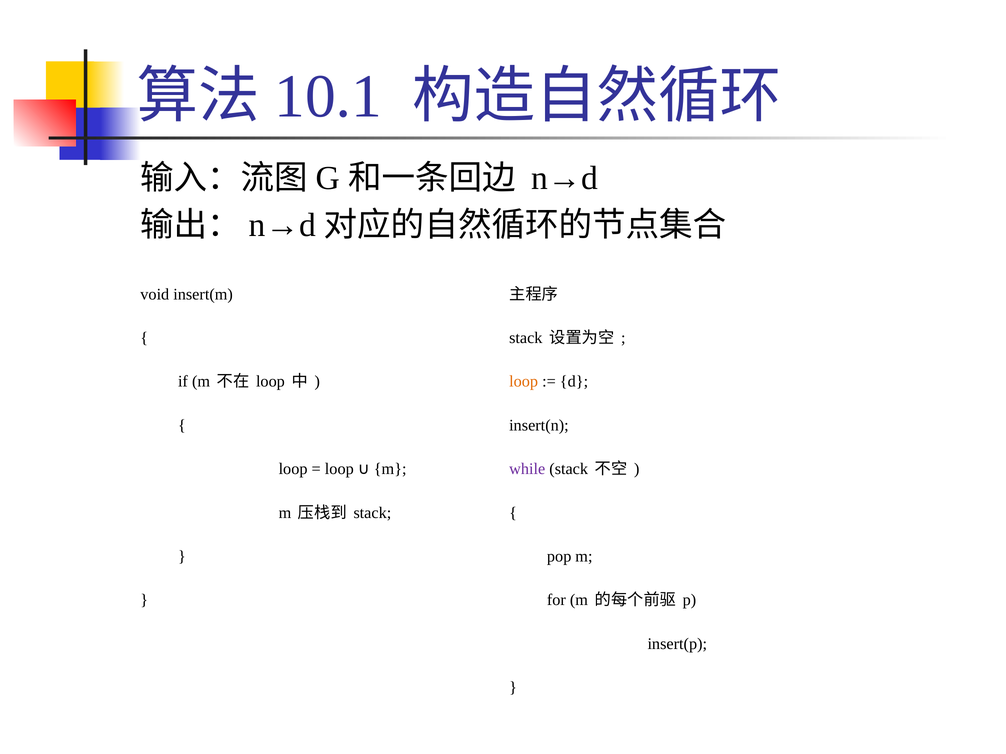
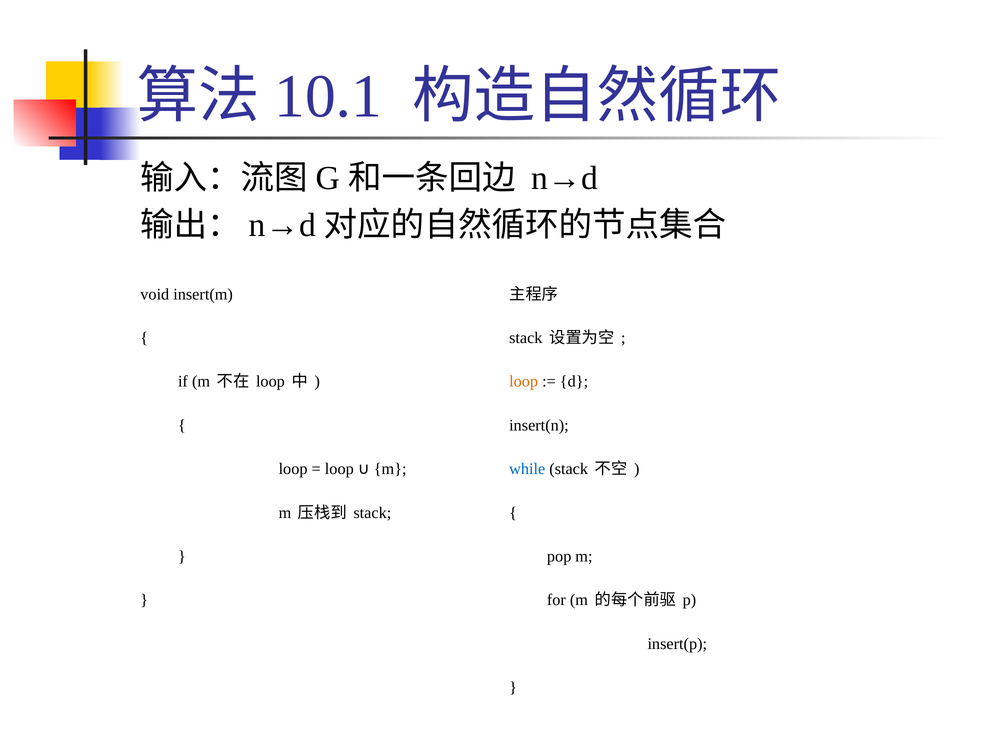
while colour: purple -> blue (527, 469)
